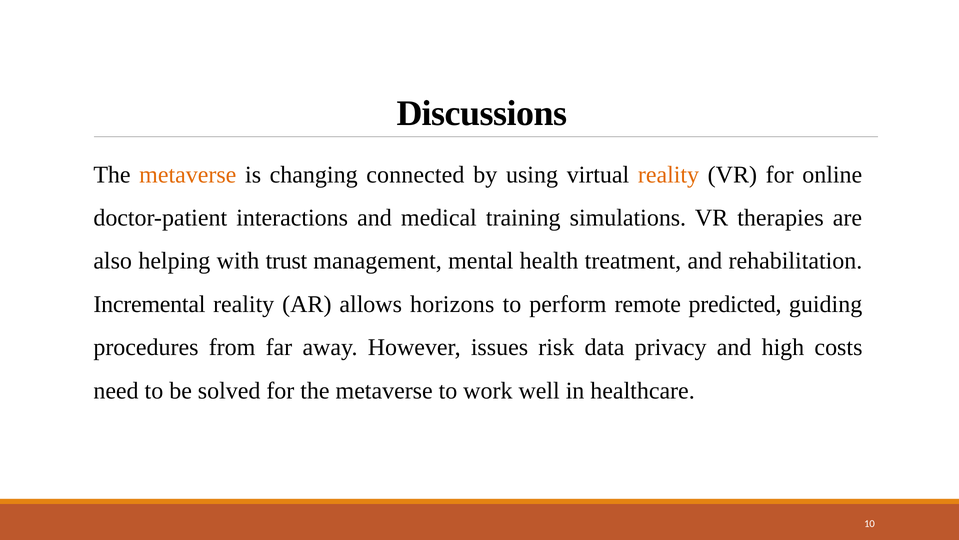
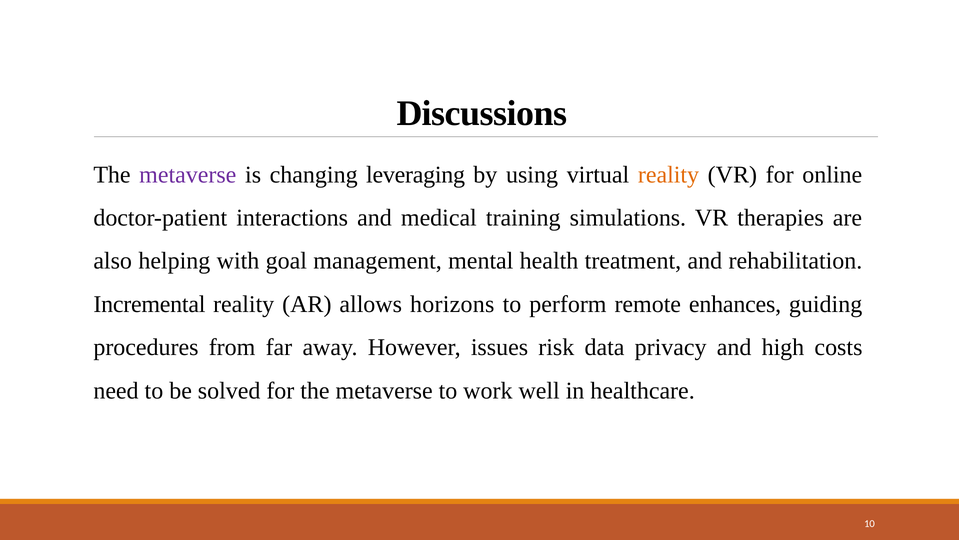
metaverse colour: orange -> purple (188, 174)
connected: connected -> leveraging (416, 174)
trust: trust -> goal (286, 261)
predicted: predicted -> enhances (735, 304)
